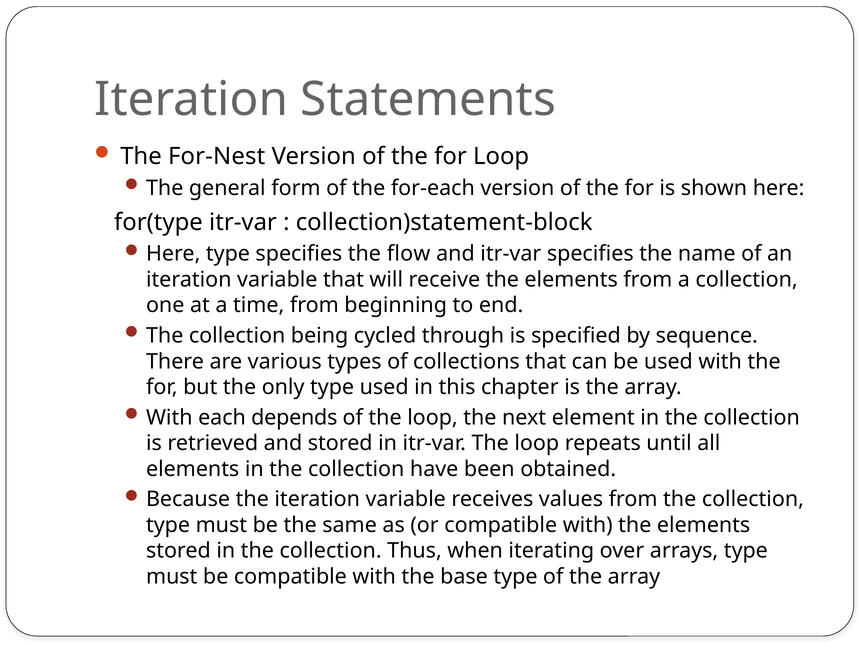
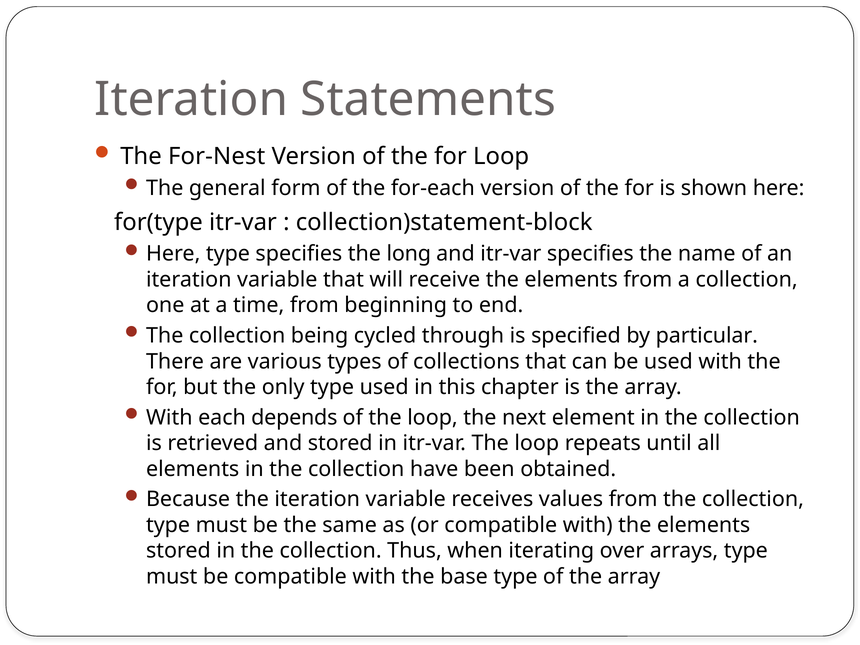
flow: flow -> long (409, 254)
sequence: sequence -> particular (707, 336)
